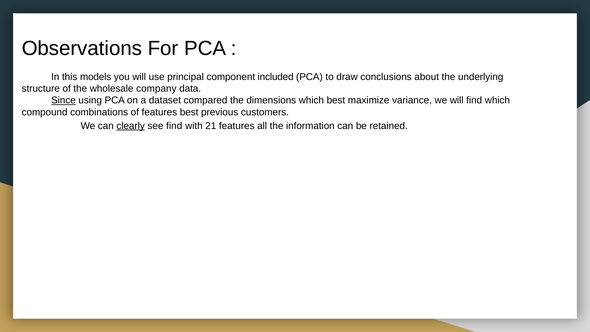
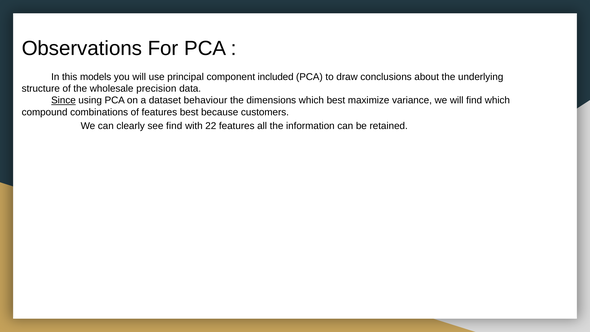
company: company -> precision (156, 89)
compared: compared -> behaviour (205, 100)
previous: previous -> because (220, 112)
clearly underline: present -> none (131, 126)
21: 21 -> 22 (211, 126)
